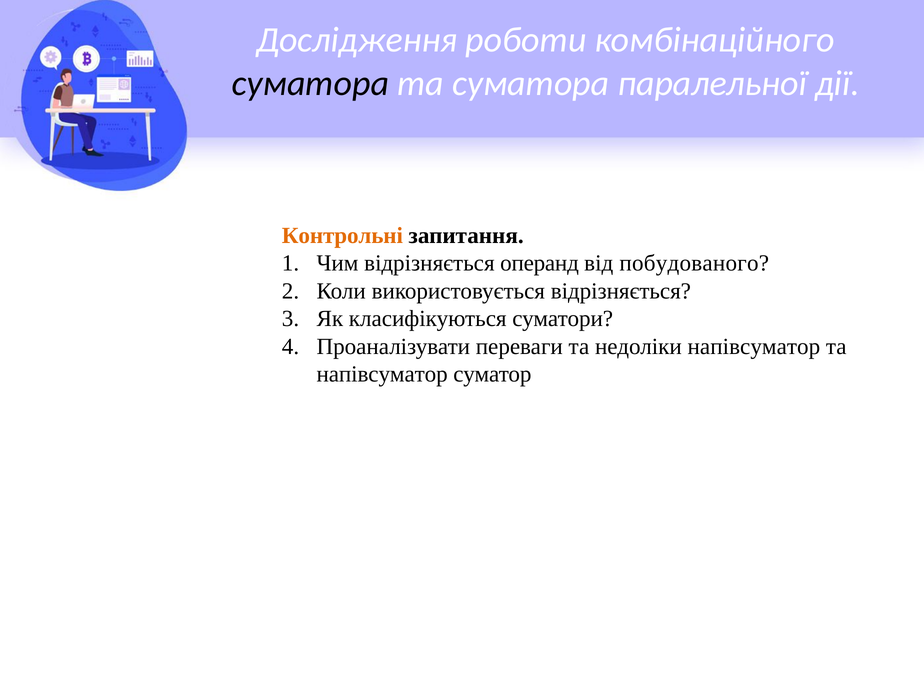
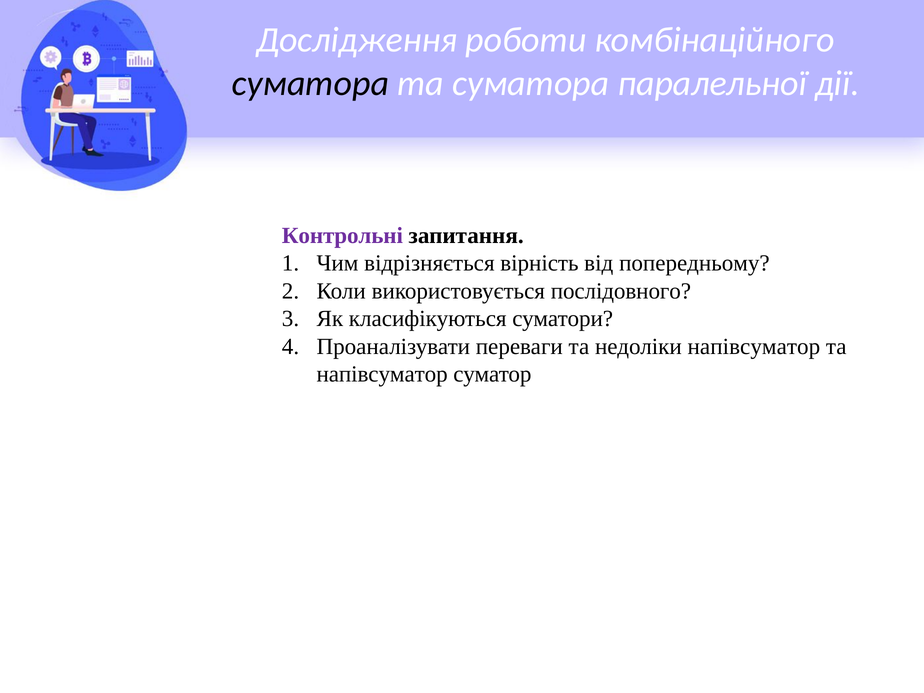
Контрольні colour: orange -> purple (342, 236)
операнд: операнд -> вірність (539, 263)
побудованого: побудованого -> попередньому (694, 263)
використовується відрізняється: відрізняється -> послідовного (621, 291)
